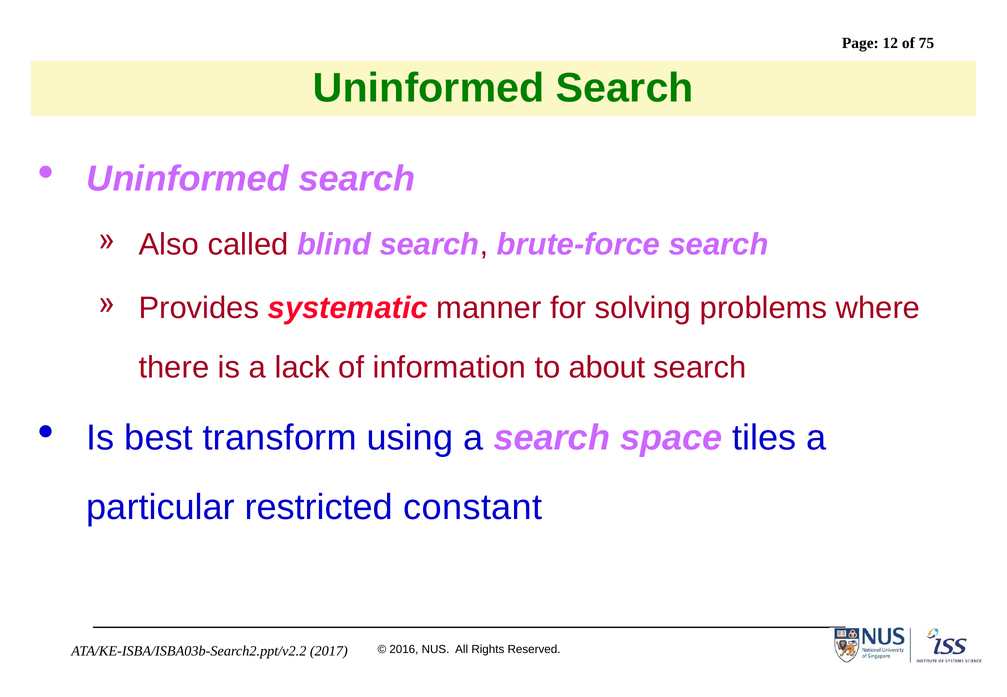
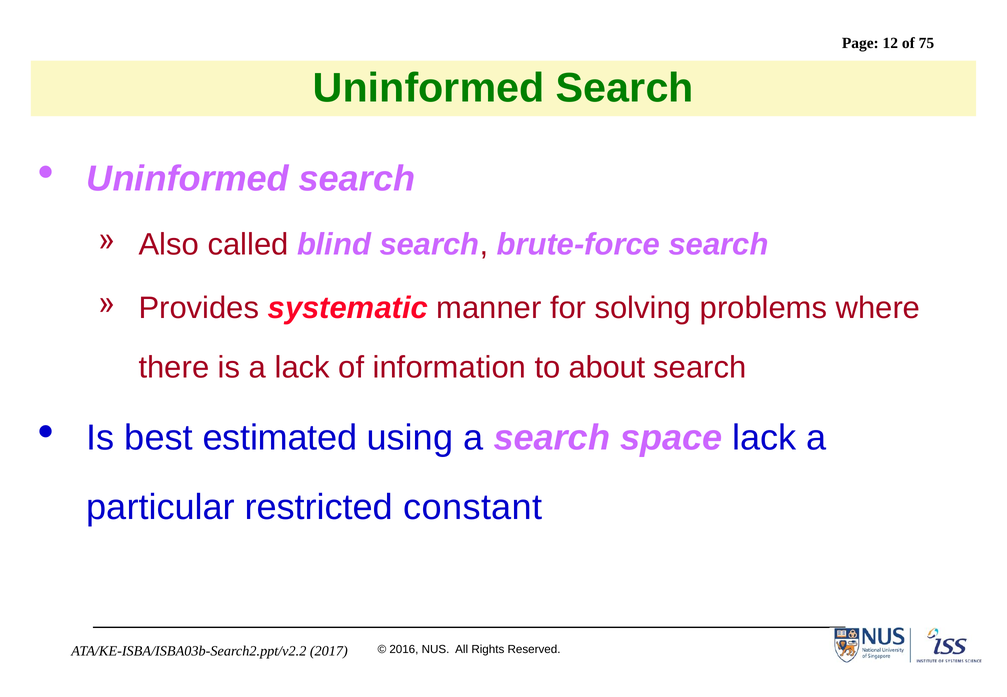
transform: transform -> estimated (280, 438)
space tiles: tiles -> lack (764, 438)
